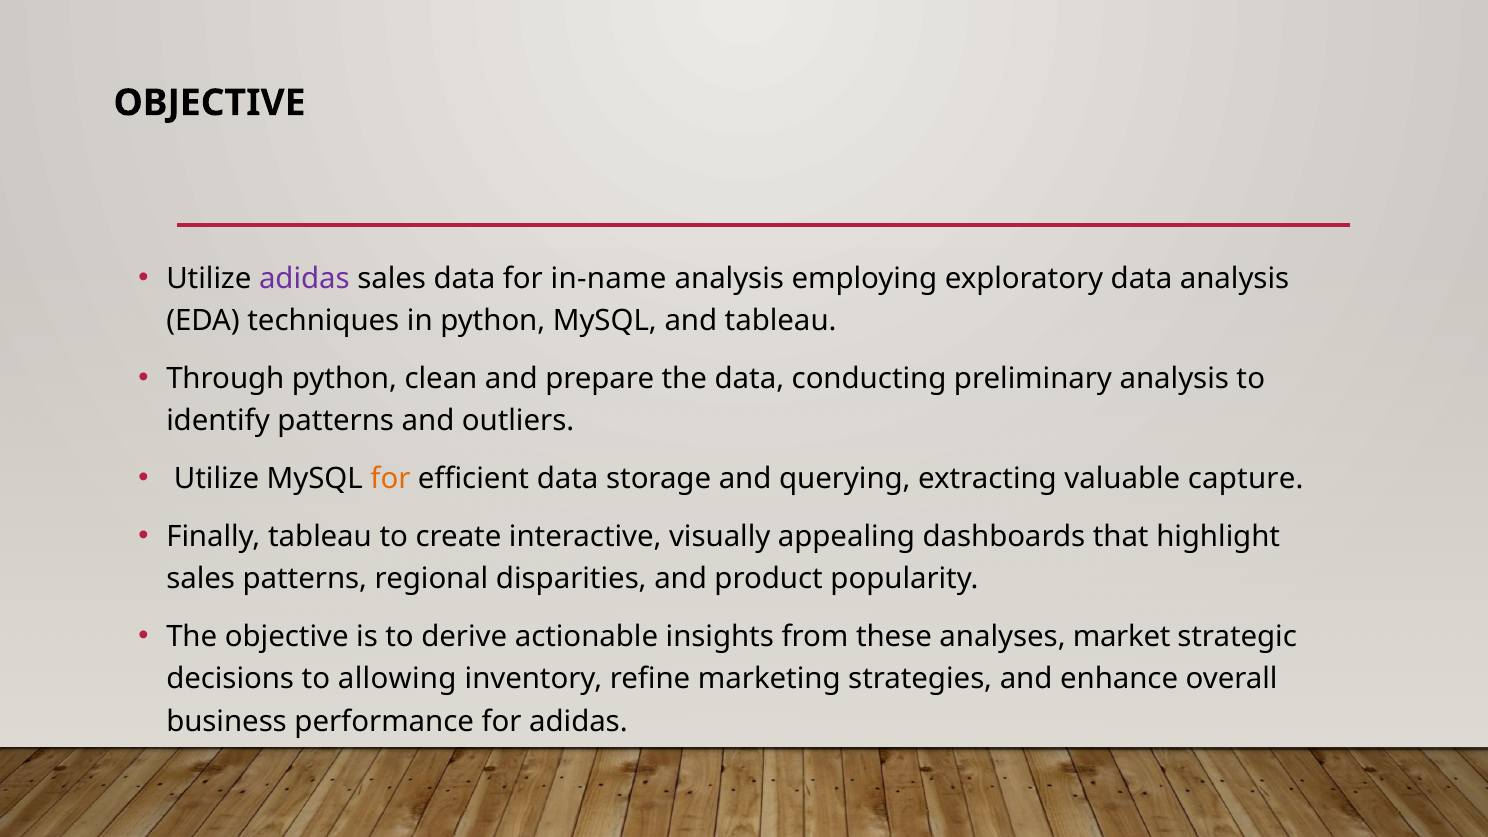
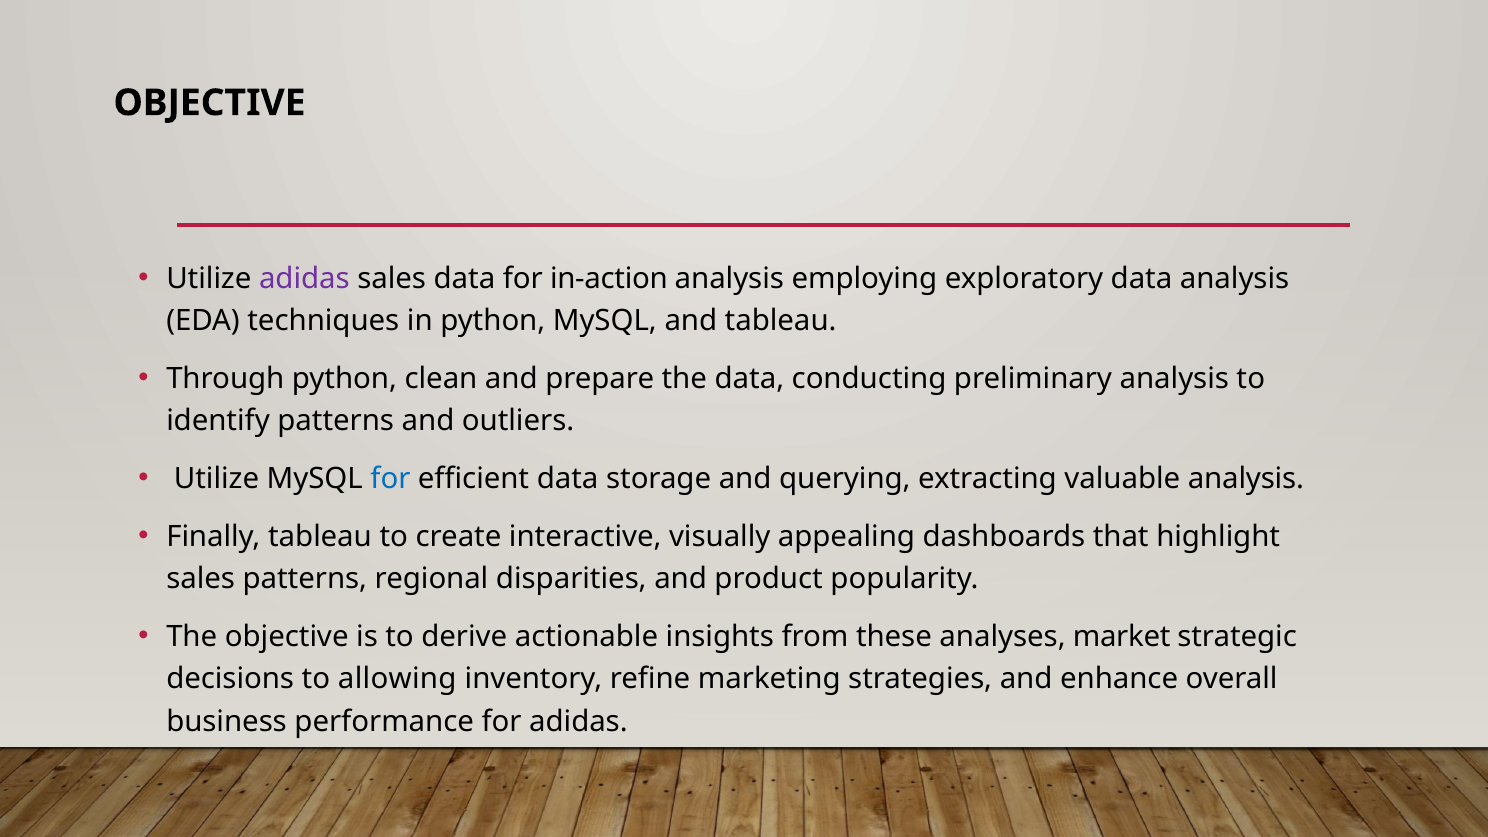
in-name: in-name -> in-action (609, 278)
for colour: orange -> blue (390, 479)
valuable capture: capture -> analysis (1246, 479)
